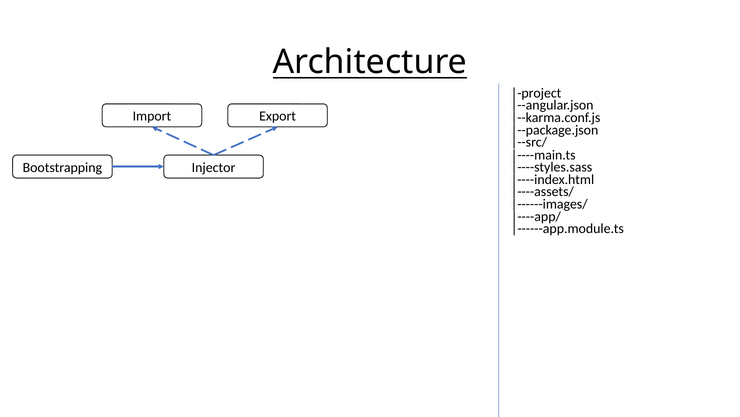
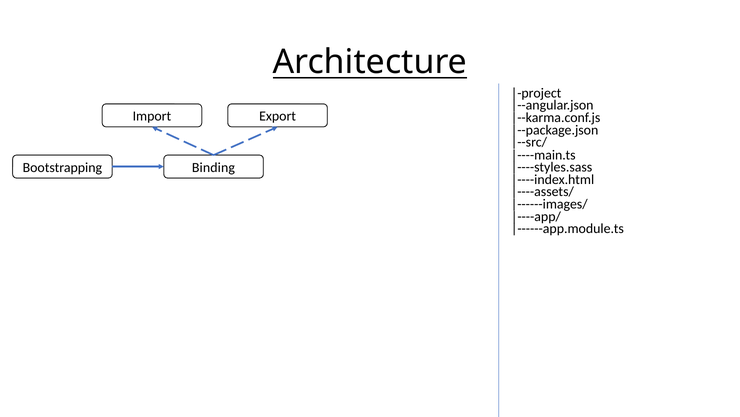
Injector: Injector -> Binding (213, 167)
